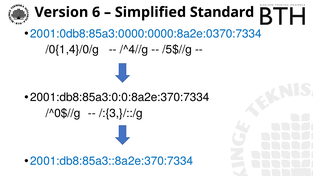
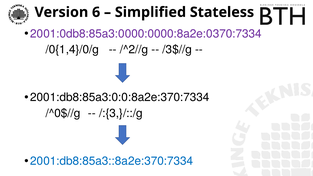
Standard: Standard -> Stateless (222, 12)
2001:0db8:85a3:0000:0000:8a2e:0370:7334 colour: blue -> purple (146, 34)
/^4//g: /^4//g -> /^2//g (134, 50)
/5$//g: /5$//g -> /3$//g (177, 50)
